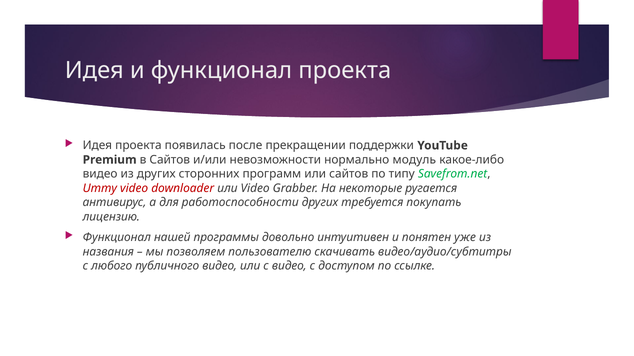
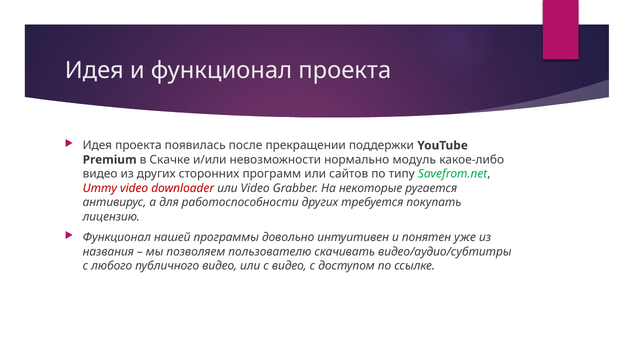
в Сайтов: Сайтов -> Скачке (170, 160)
